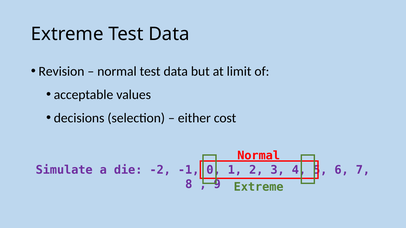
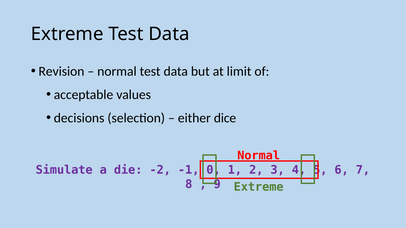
cost: cost -> dice (225, 118)
